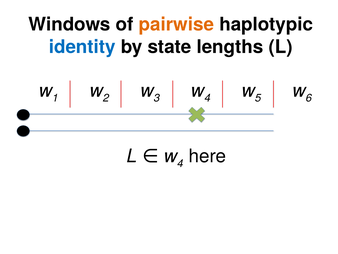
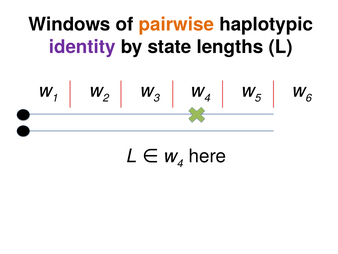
identity colour: blue -> purple (82, 47)
